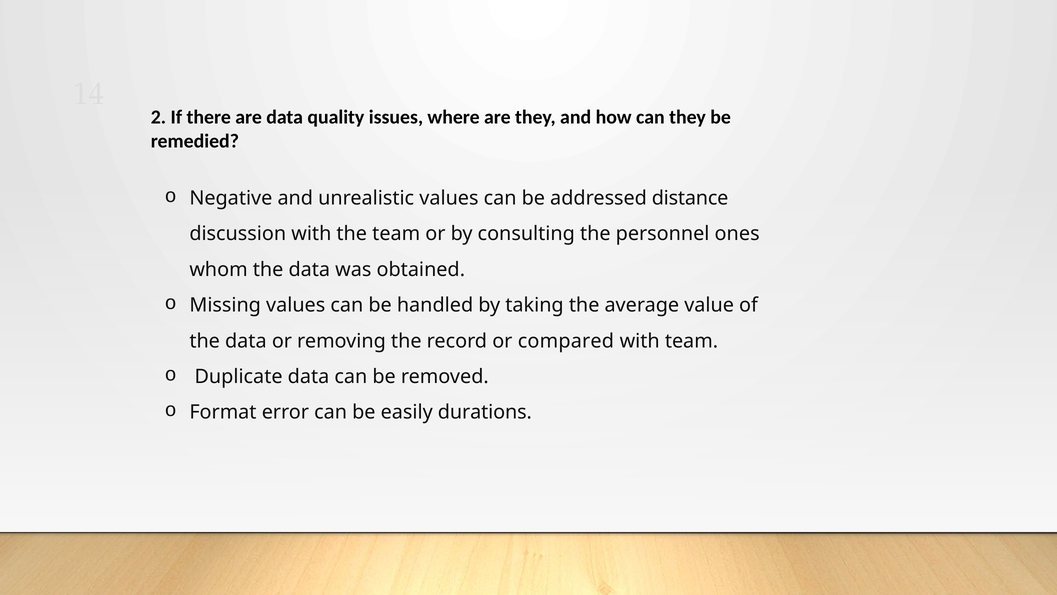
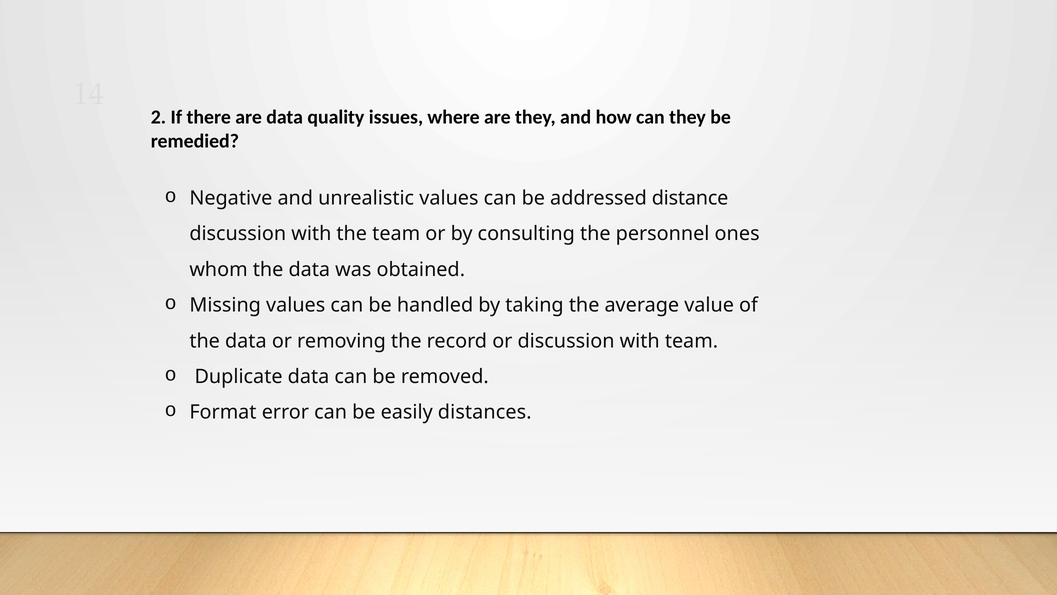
or compared: compared -> discussion (566, 341)
durations: durations -> distances (485, 412)
